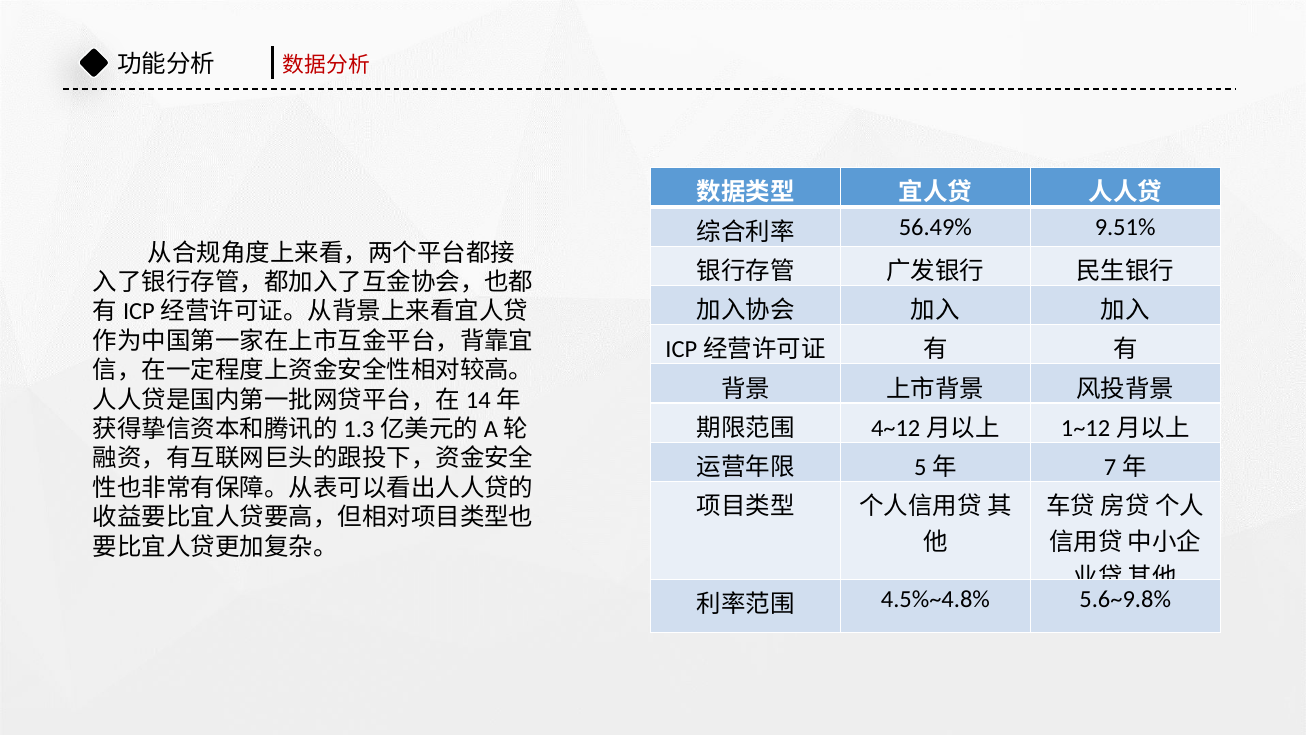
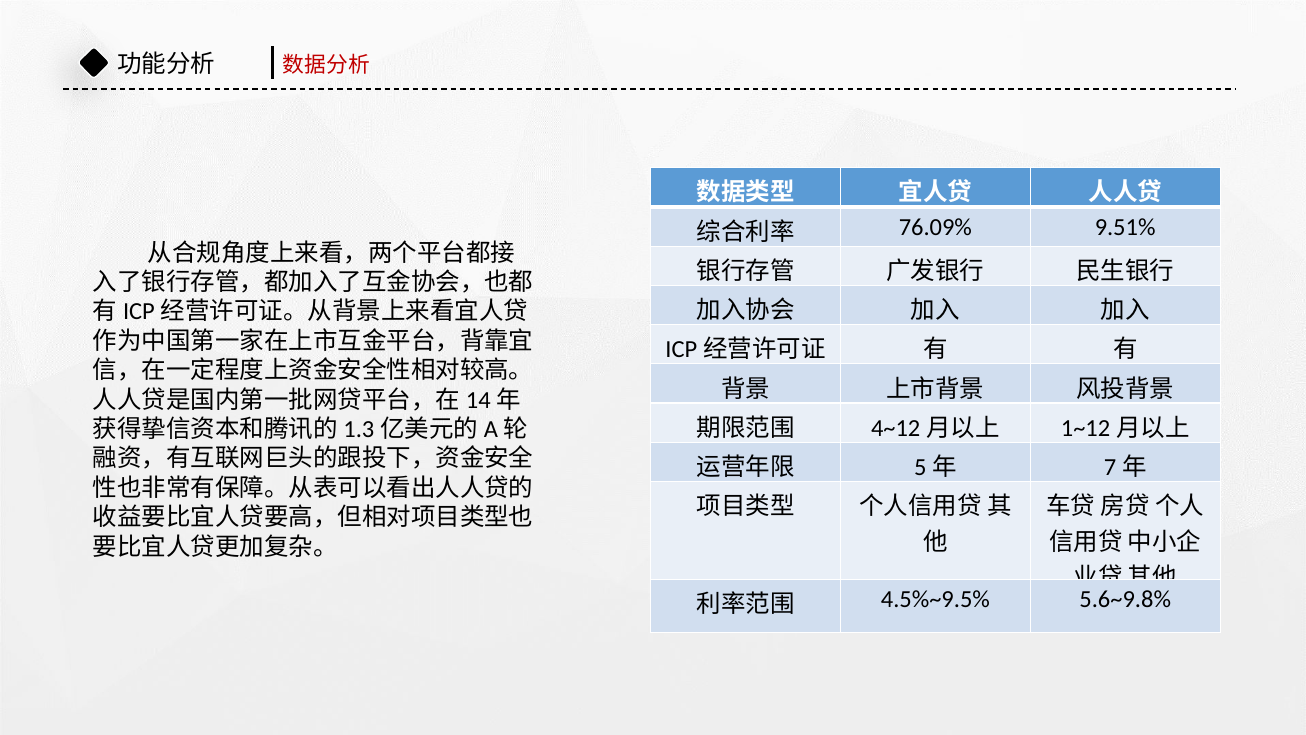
56.49%: 56.49% -> 76.09% (935, 227)
4.5%~4.8%: 4.5%~4.8% -> 4.5%~9.5% (935, 599)
